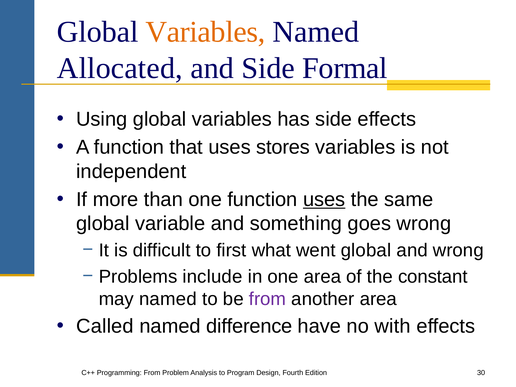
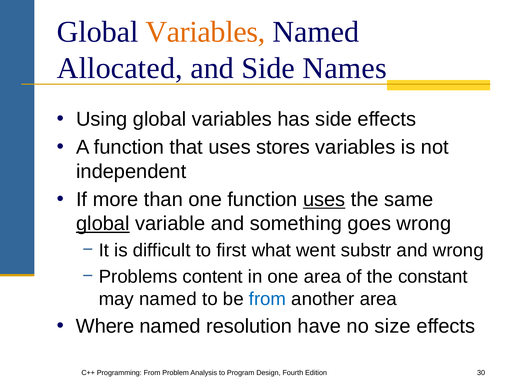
Formal: Formal -> Names (345, 68)
global underline: none -> present (103, 224)
went global: global -> substr (366, 250)
include: include -> content (213, 277)
from colour: purple -> blue (268, 299)
Called: Called -> Where (105, 326)
difference: difference -> resolution (249, 326)
with: with -> size (393, 326)
